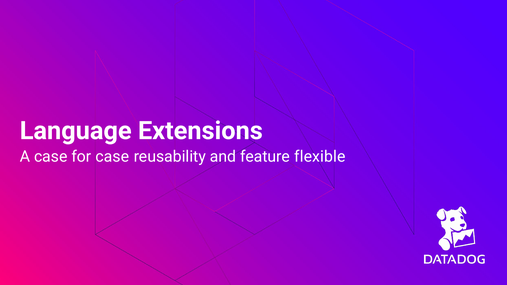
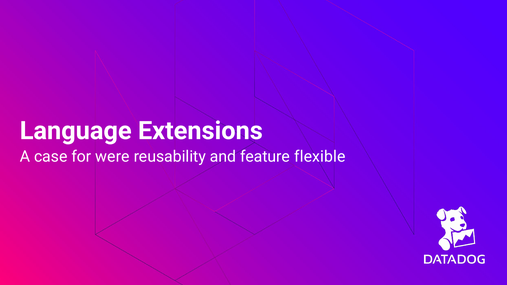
for case: case -> were (112, 157)
